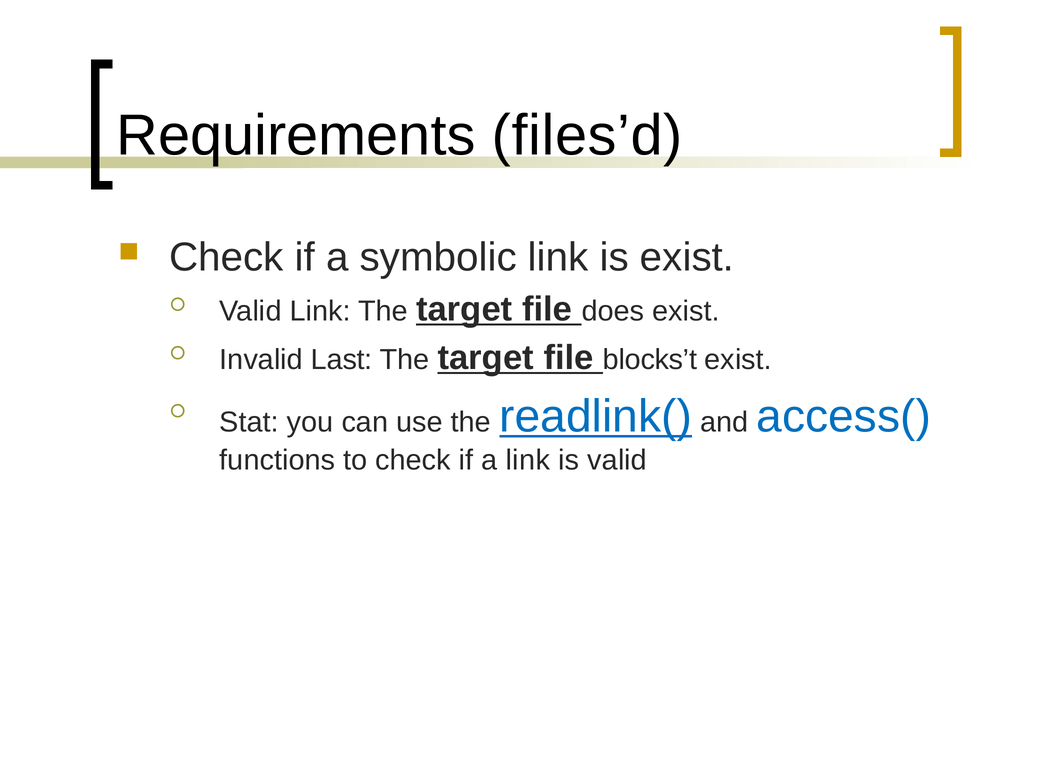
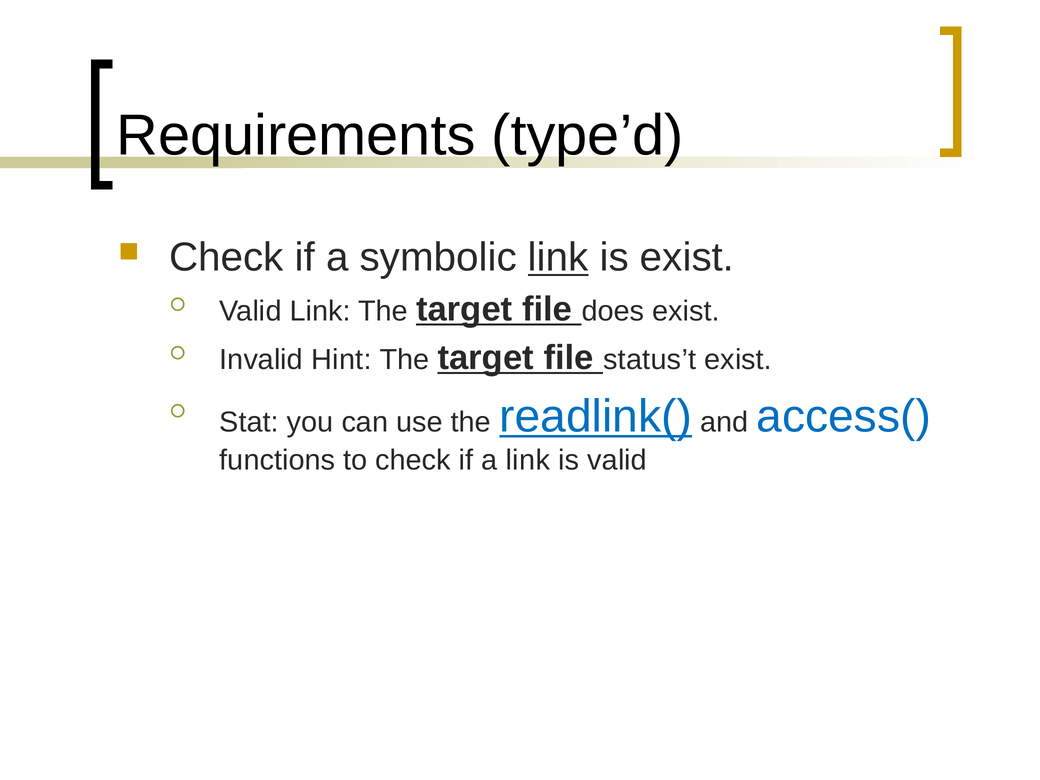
files’d: files’d -> type’d (588, 136)
link underline: none -> present (558, 258)
Last: Last -> Hint (341, 360)
blocks’t: blocks’t -> status’t (650, 360)
